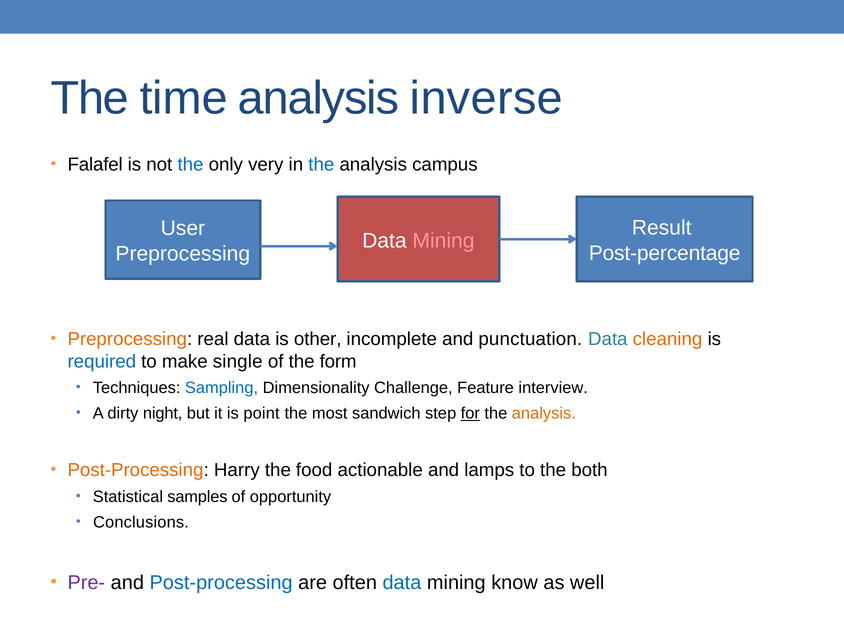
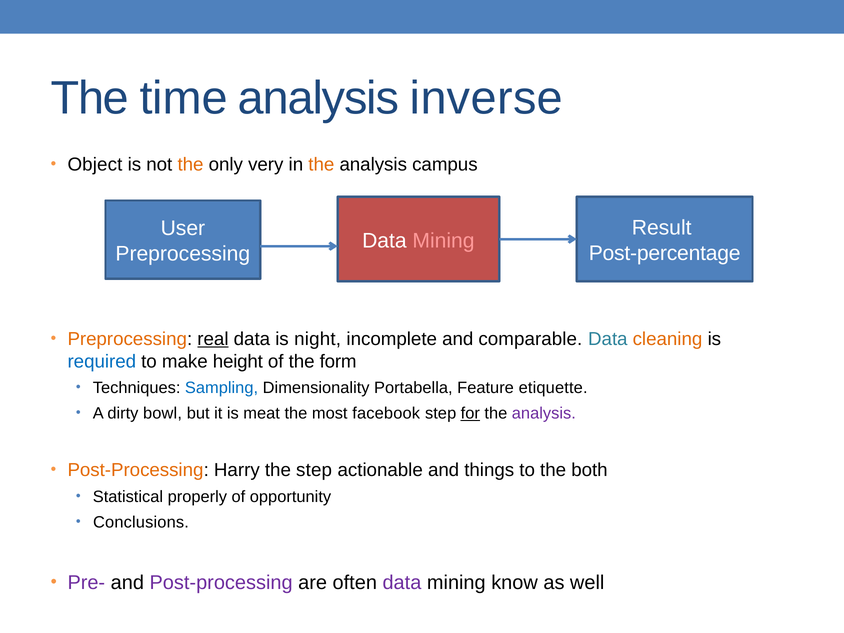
Falafel: Falafel -> Object (95, 164)
the colour: blue -> orange (191, 164)
the colour: blue -> orange (321, 164)
real underline: none -> present (213, 339)
other: other -> night (318, 339)
punctuation: punctuation -> comparable (530, 339)
single: single -> height (238, 361)
Challenge: Challenge -> Portabella (413, 388)
interview: interview -> etiquette (553, 388)
night: night -> bowl (163, 413)
point: point -> meat (262, 413)
sandwich: sandwich -> facebook (386, 413)
analysis colour: orange -> purple (544, 413)
the food: food -> step (314, 470)
lamps: lamps -> things (489, 470)
samples: samples -> properly (197, 497)
Post-processing colour: blue -> purple (221, 583)
data colour: blue -> purple (402, 583)
